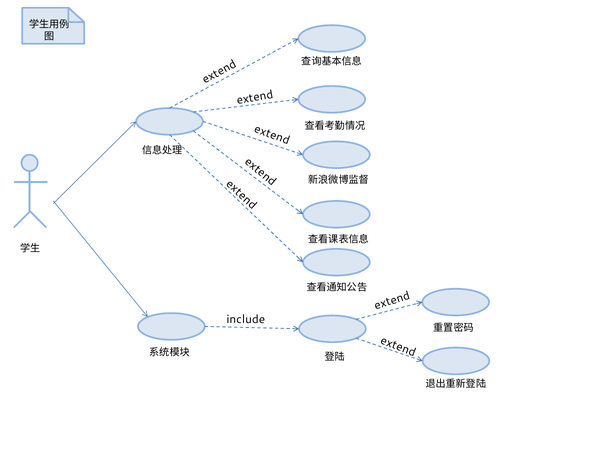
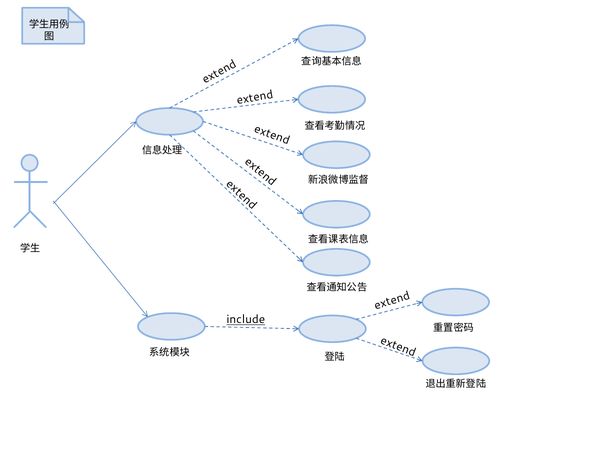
include underline: none -> present (246, 319)
